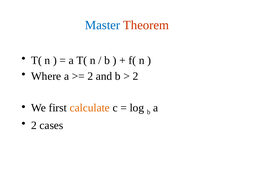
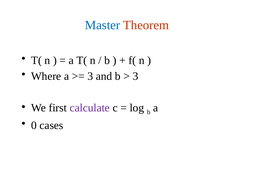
2: 2 -> 3 (90, 76)
2: 2 -> 3 (135, 76)
calculate colour: orange -> purple (90, 108)
2: 2 -> 0 (34, 126)
